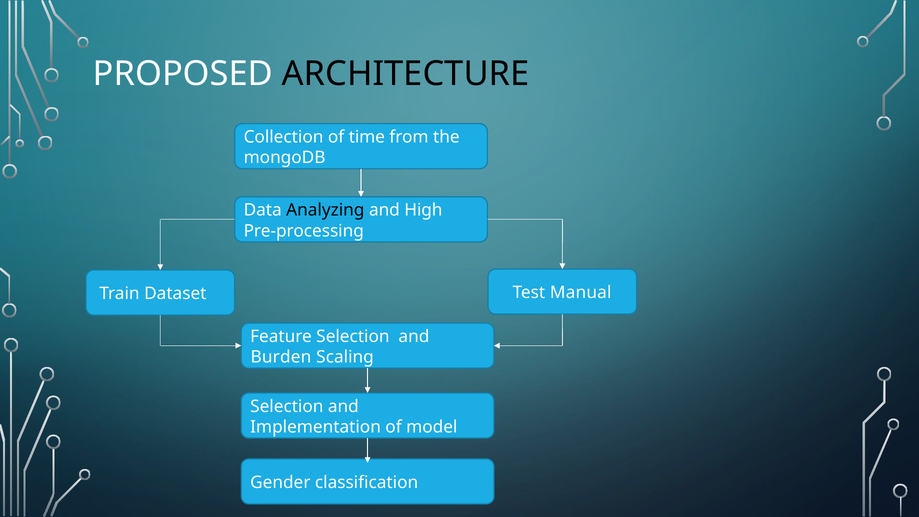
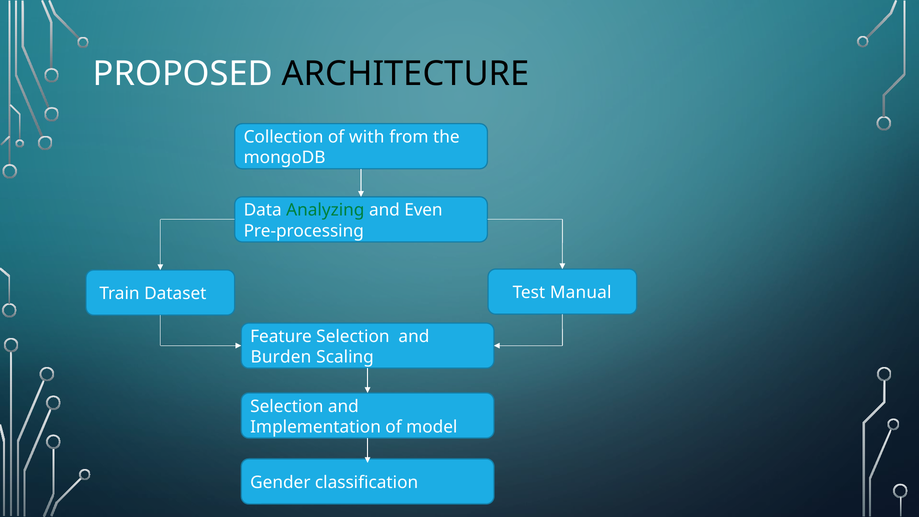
time: time -> with (367, 137)
Analyzing colour: black -> green (325, 210)
High: High -> Even (423, 210)
